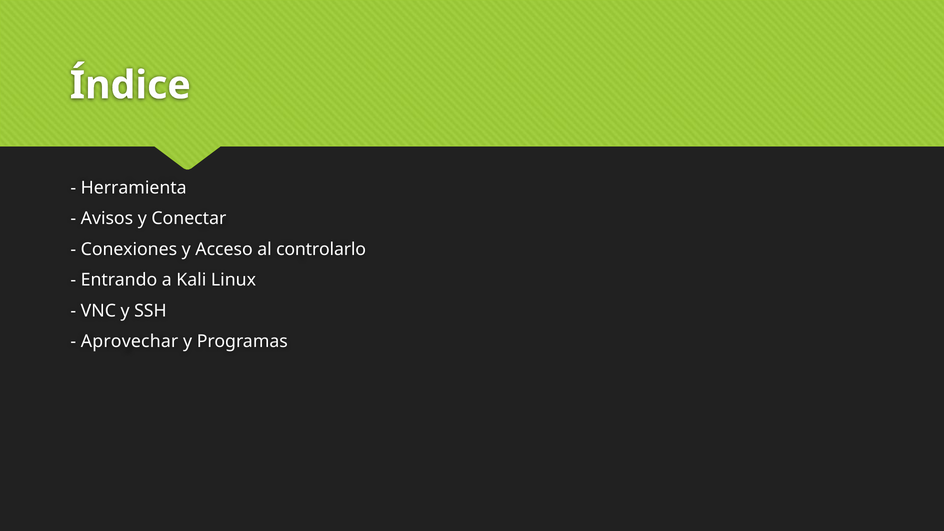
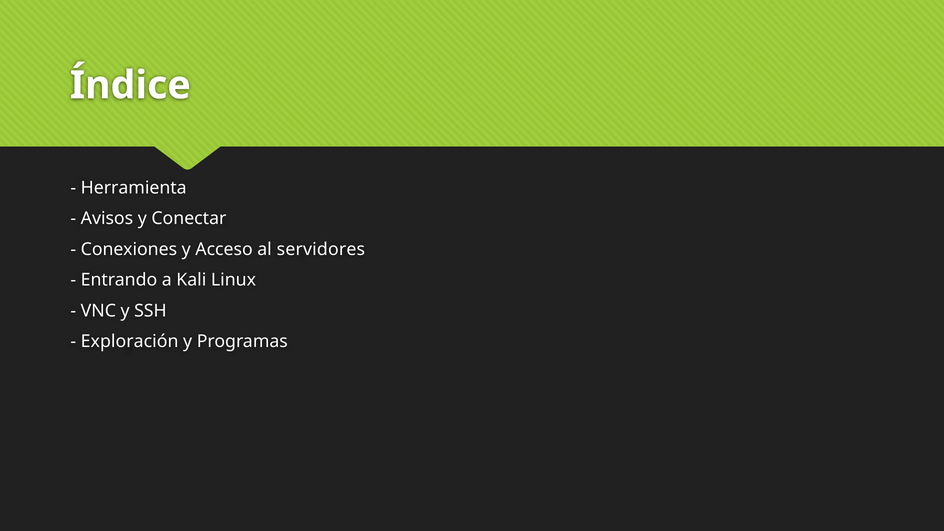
controlarlo: controlarlo -> servidores (321, 249)
Aprovechar: Aprovechar -> Exploración (130, 341)
